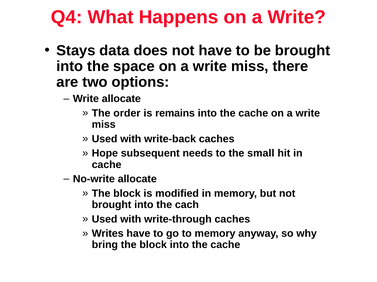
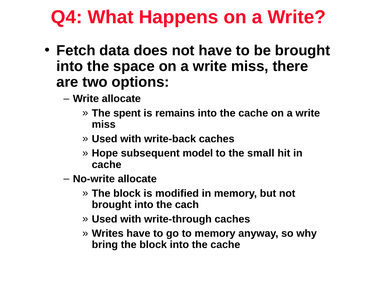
Stays: Stays -> Fetch (76, 51)
order: order -> spent (127, 113)
needs: needs -> model (198, 154)
